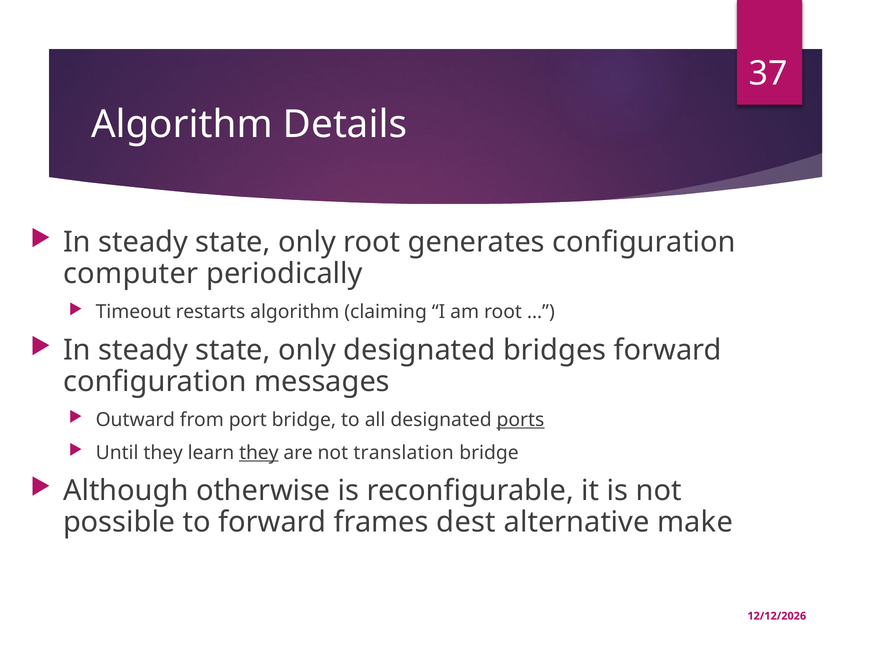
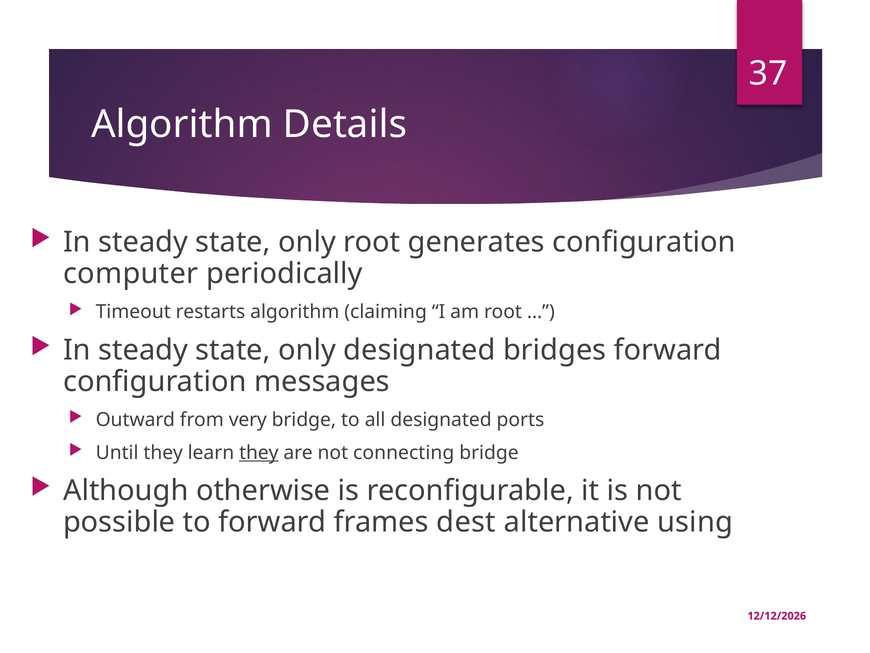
port: port -> very (248, 419)
ports underline: present -> none (520, 419)
translation: translation -> connecting (404, 452)
make: make -> using (695, 522)
